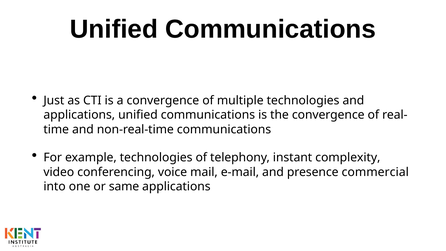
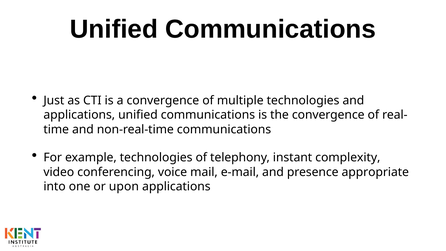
commercial: commercial -> appropriate (375, 172)
same: same -> upon (124, 187)
